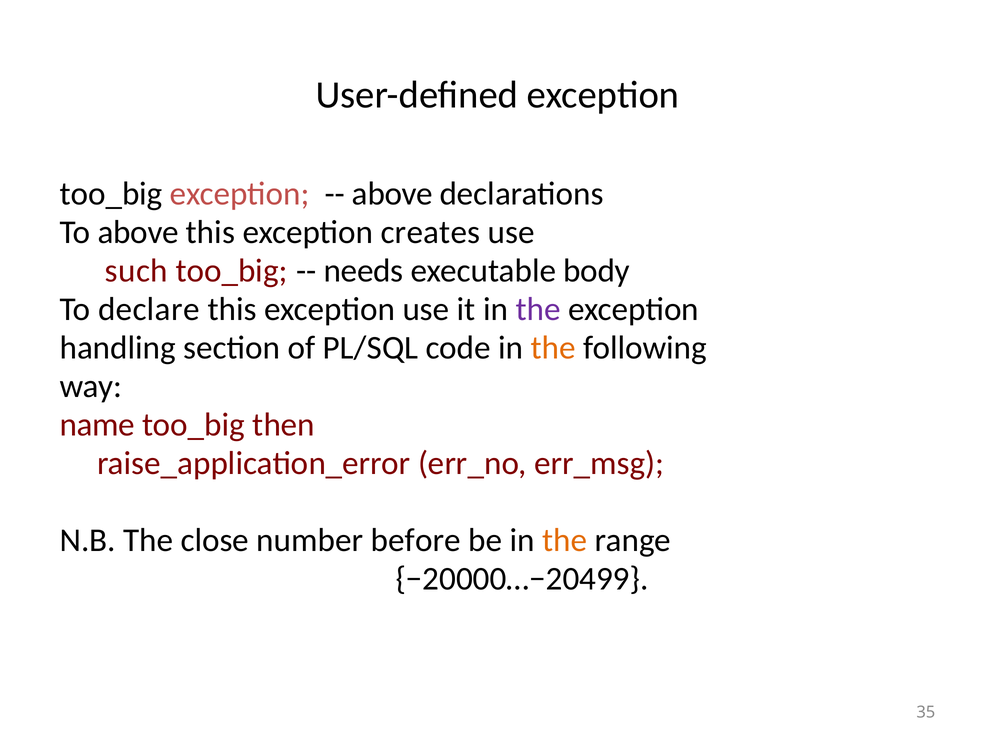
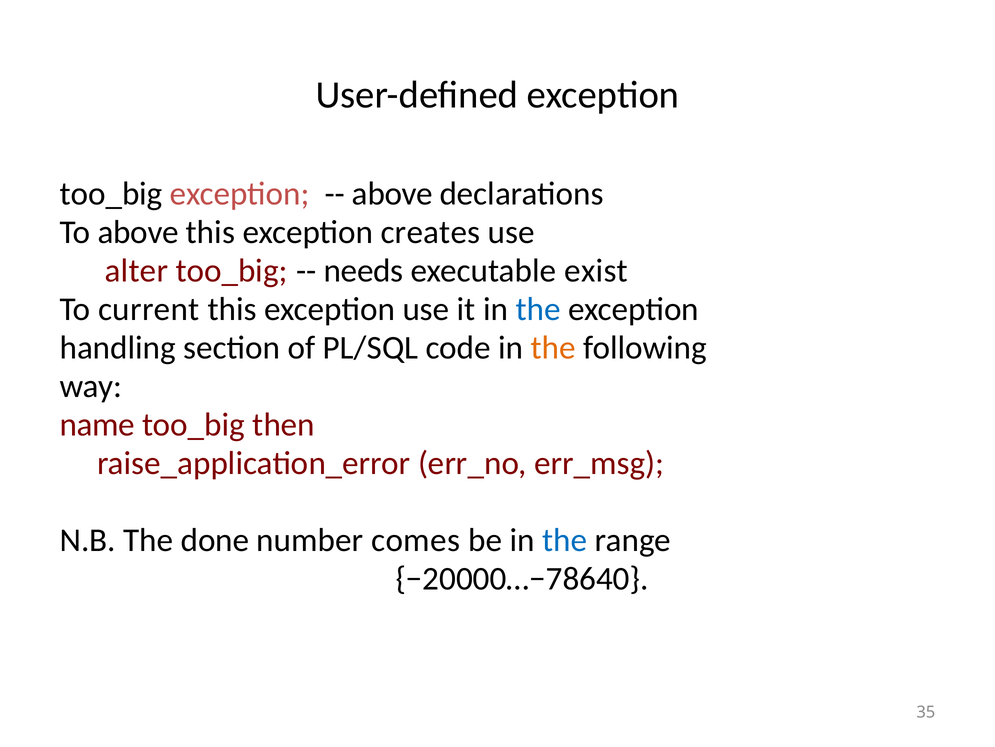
such: such -> alter (136, 271)
body: body -> exist (596, 271)
declare: declare -> current (149, 309)
the colour: purple -> blue (538, 309)
close: close -> done (215, 540)
before: before -> comes (416, 540)
the colour: orange -> blue (565, 540)
−20000…−20499: −20000…−20499 -> −20000…−78640 (522, 578)
